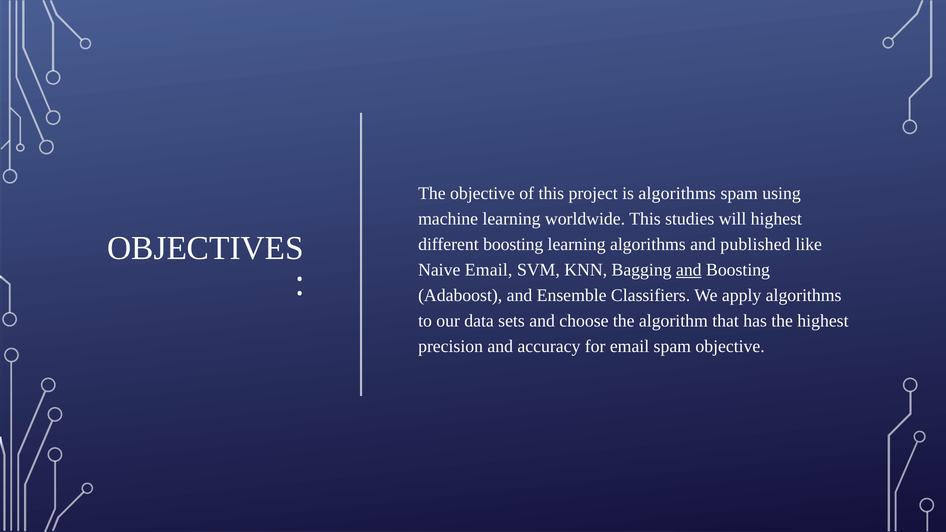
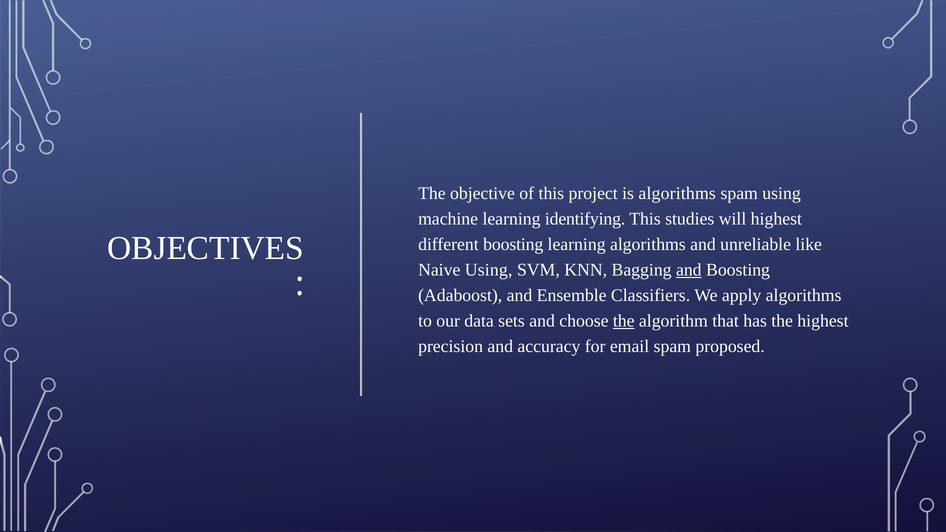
worldwide: worldwide -> identifying (585, 219)
published: published -> unreliable (756, 244)
Naive Email: Email -> Using (489, 270)
the underline: none -> present (624, 321)
spam objective: objective -> proposed (730, 347)
